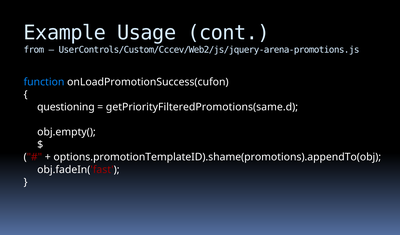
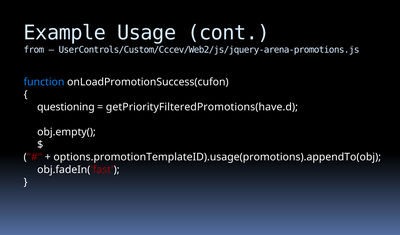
getPriorityFilteredPromotions(same.d: getPriorityFilteredPromotions(same.d -> getPriorityFilteredPromotions(have.d (202, 107)
options.promotionTemplateID).shame(promotions).appendTo(obj: options.promotionTemplateID).shame(promotions).appendTo(obj -> options.promotionTemplateID).usage(promotions).appendTo(obj (217, 157)
